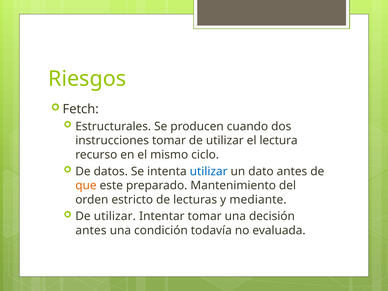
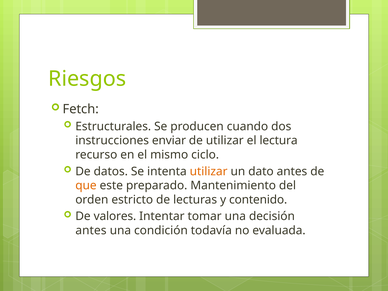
instrucciones tomar: tomar -> enviar (169, 141)
utilizar colour: blue -> orange (209, 171)
mediante: mediante -> contenido (258, 200)
utilizar: utilizar -> valores (115, 216)
